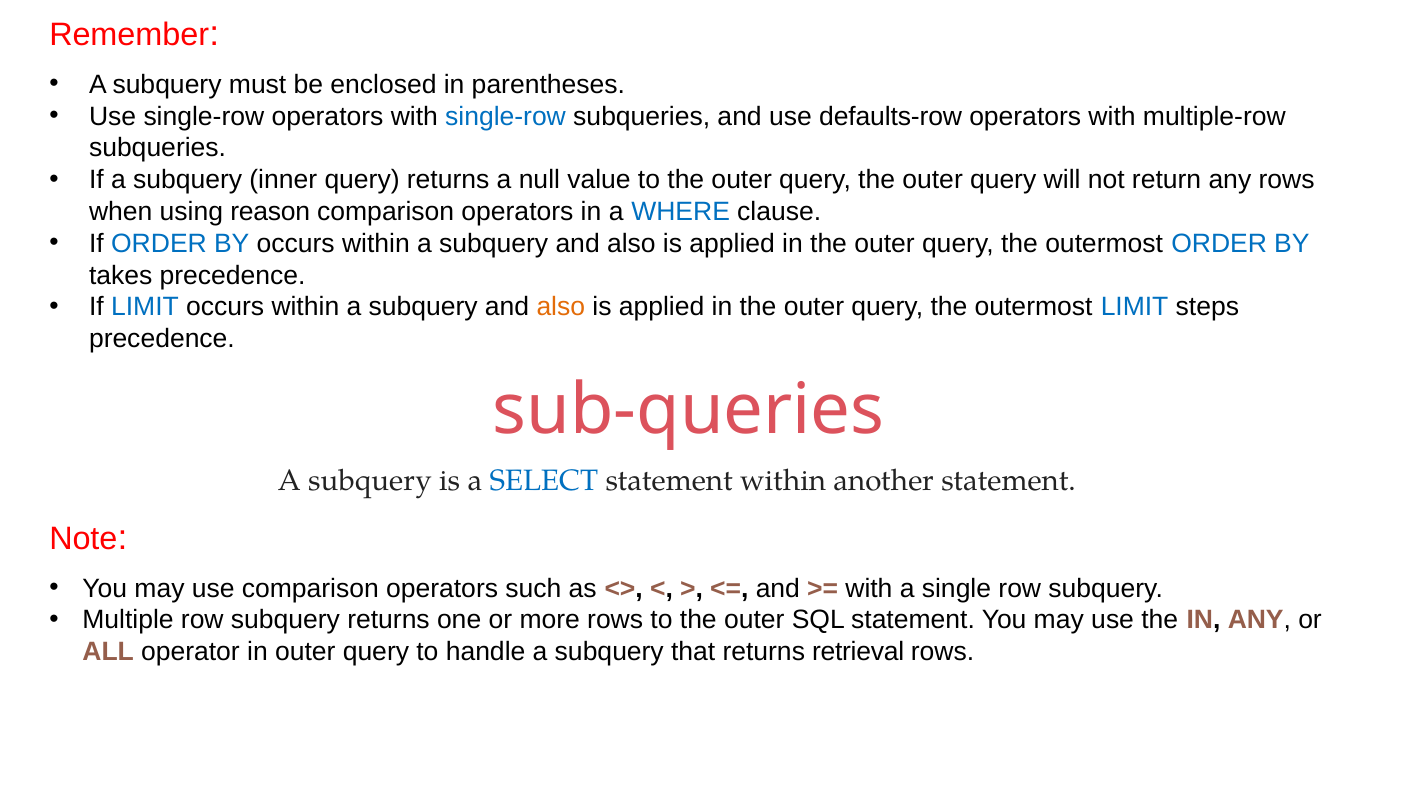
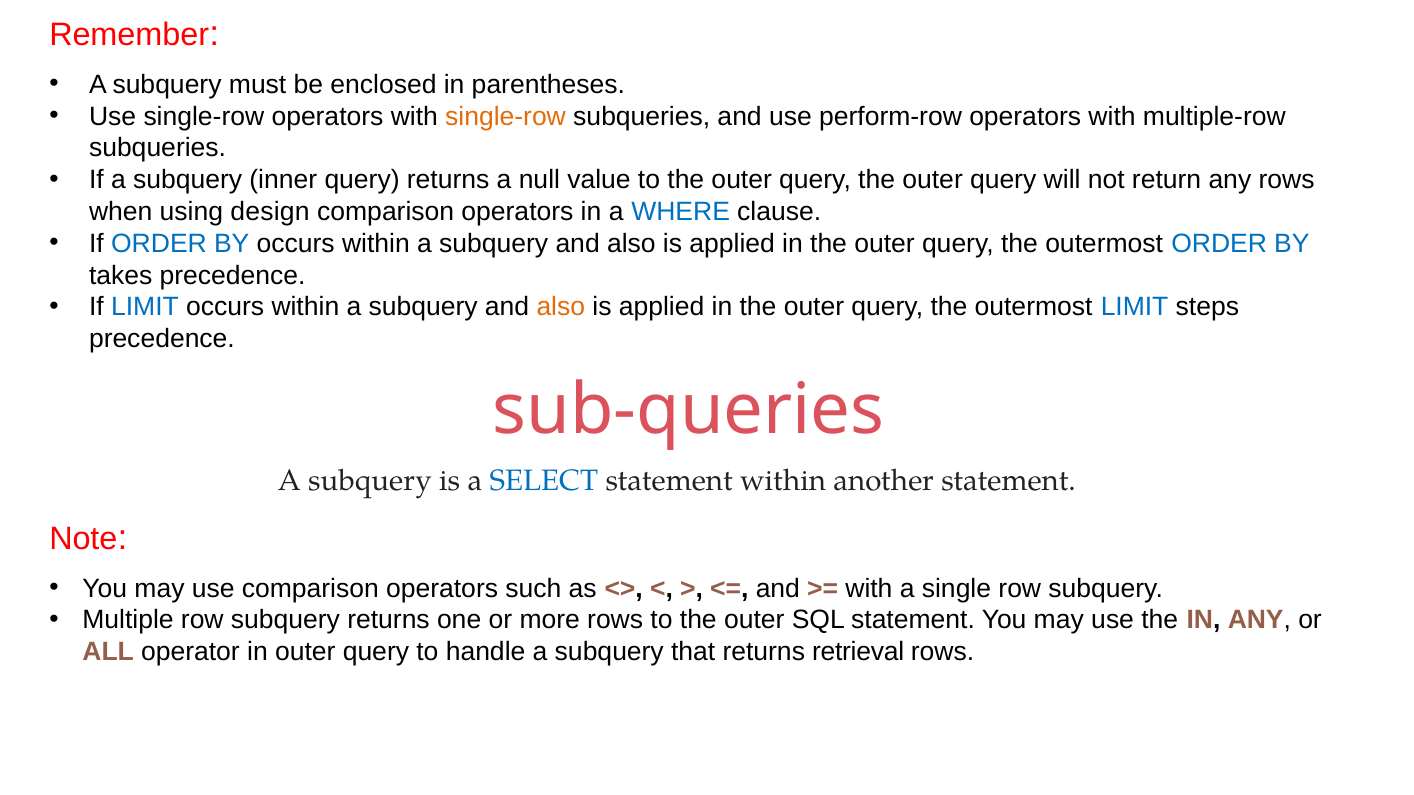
single-row colour: blue -> orange (506, 116)
defaults-row: defaults-row -> perform-row (891, 116)
reason: reason -> design (270, 212)
